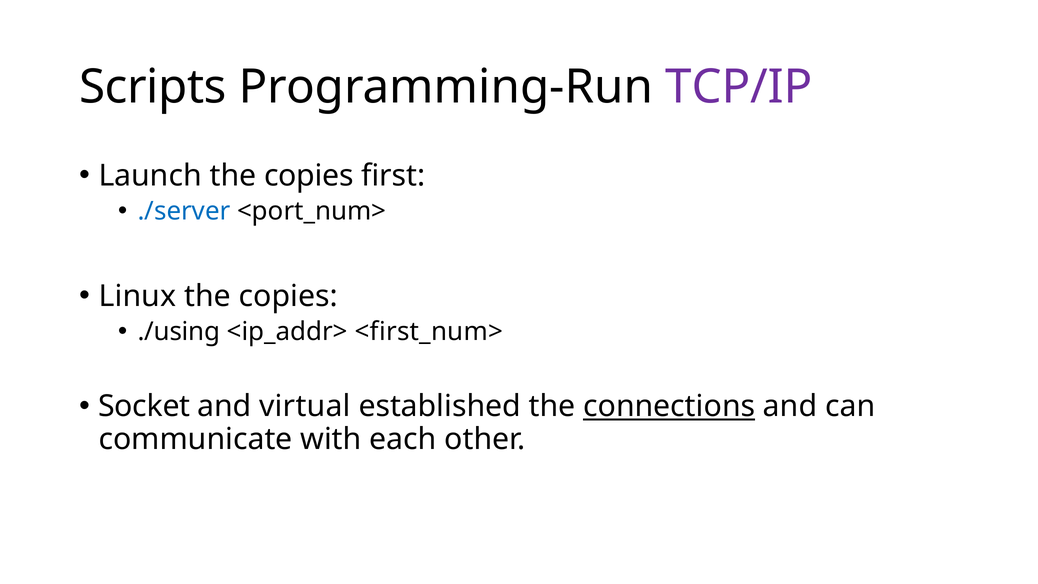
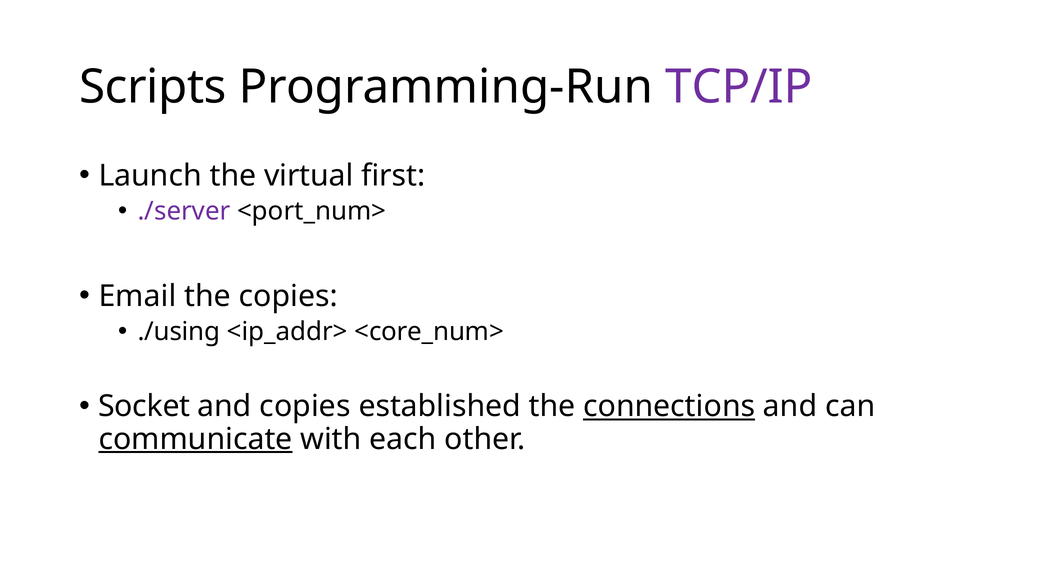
Launch the copies: copies -> virtual (309, 175)
./server colour: blue -> purple (184, 211)
Linux: Linux -> Email (138, 296)
<first_num>: <first_num> -> <core_num> (429, 332)
and virtual: virtual -> copies (305, 406)
communicate underline: none -> present (196, 439)
